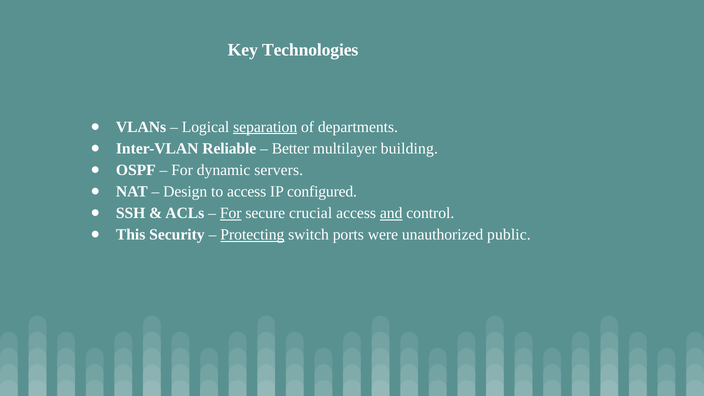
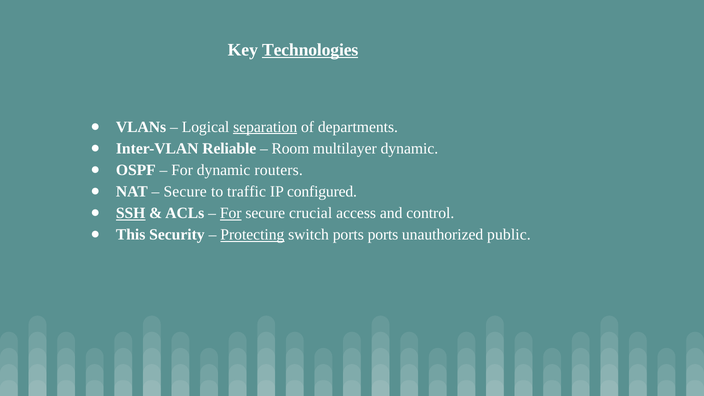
Technologies underline: none -> present (310, 50)
Better: Better -> Room (290, 149)
multilayer building: building -> dynamic (409, 149)
servers: servers -> routers (279, 170)
Design: Design -> Secure (185, 192)
to access: access -> traffic (247, 192)
SSH underline: none -> present (131, 213)
and underline: present -> none (391, 213)
ports were: were -> ports (383, 235)
